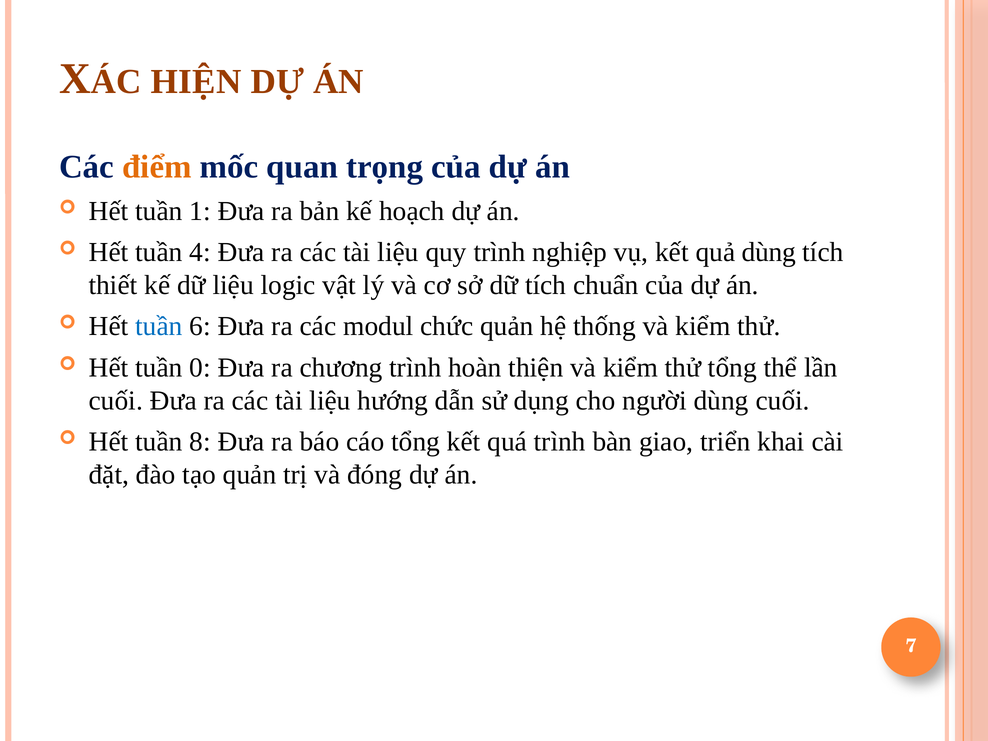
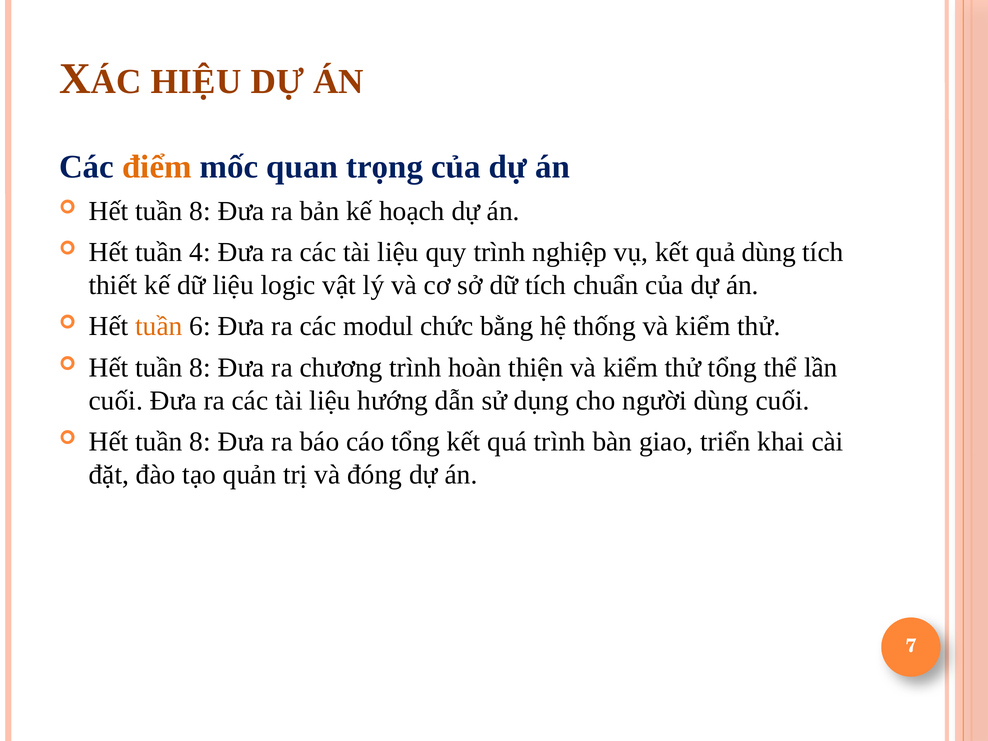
HIỆN: HIỆN -> HIỆU (196, 82)
1: 1 -> 8 (200, 211)
tuần colour: blue -> orange (159, 326)
chức quản: quản -> bằng (507, 326)
0: 0 -> 8 (200, 368)
